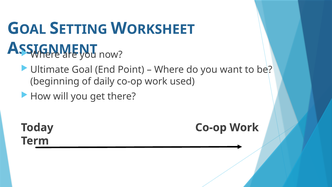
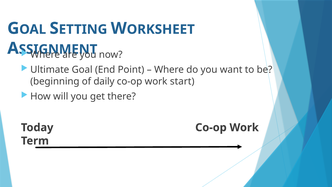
used: used -> start (182, 81)
